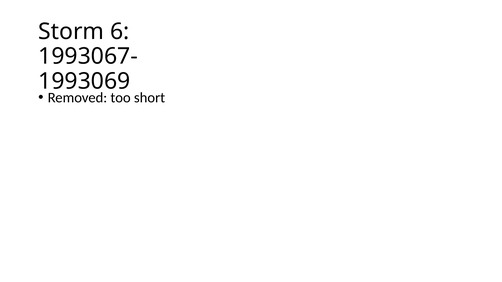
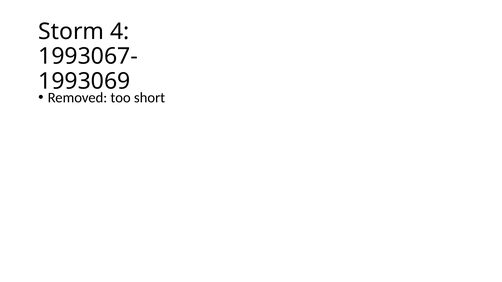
6: 6 -> 4 (120, 32)
